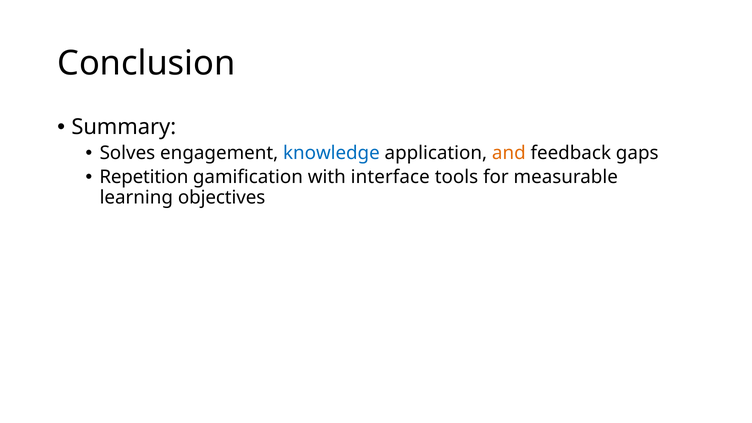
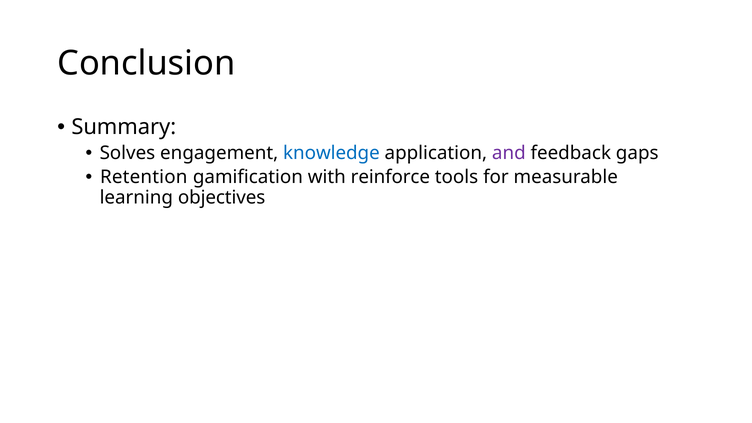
and colour: orange -> purple (509, 153)
Repetition: Repetition -> Retention (144, 177)
interface: interface -> reinforce (390, 177)
